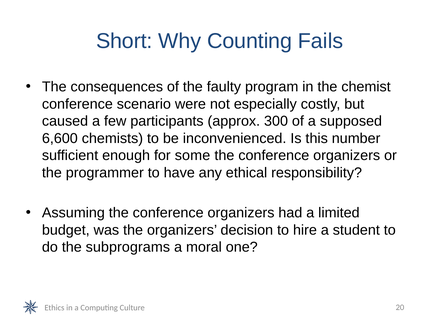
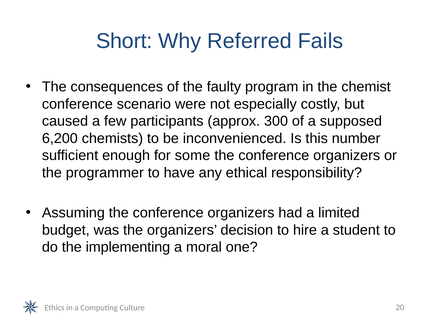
Counting: Counting -> Referred (249, 41)
6,600: 6,600 -> 6,200 (60, 139)
subprograms: subprograms -> implementing (128, 248)
